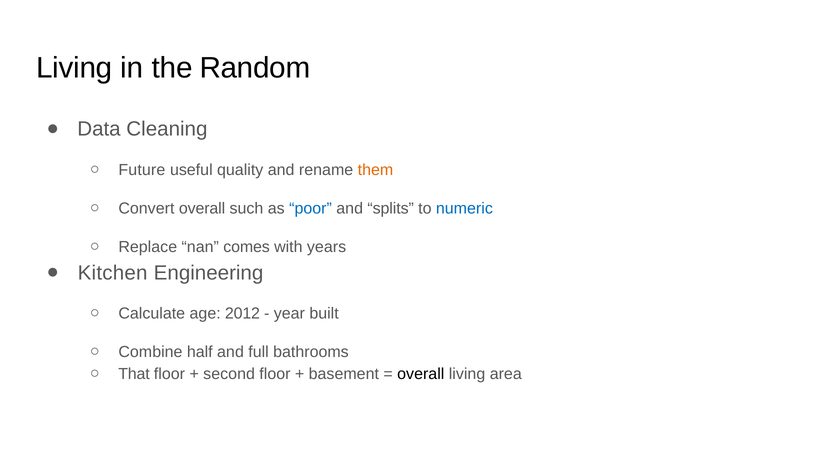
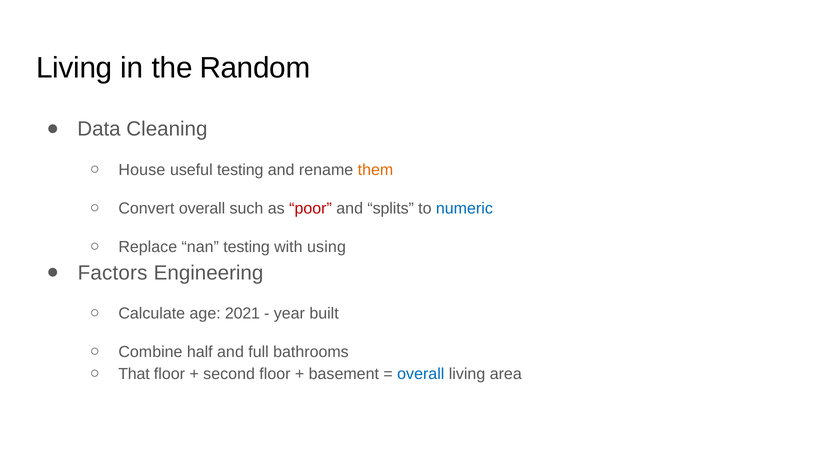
Future: Future -> House (142, 170)
useful quality: quality -> testing (240, 170)
poor colour: blue -> red (311, 209)
nan comes: comes -> testing (247, 247)
years: years -> using (326, 247)
Kitchen: Kitchen -> Factors (113, 273)
2012: 2012 -> 2021 (242, 314)
overall colour: black -> blue (421, 374)
